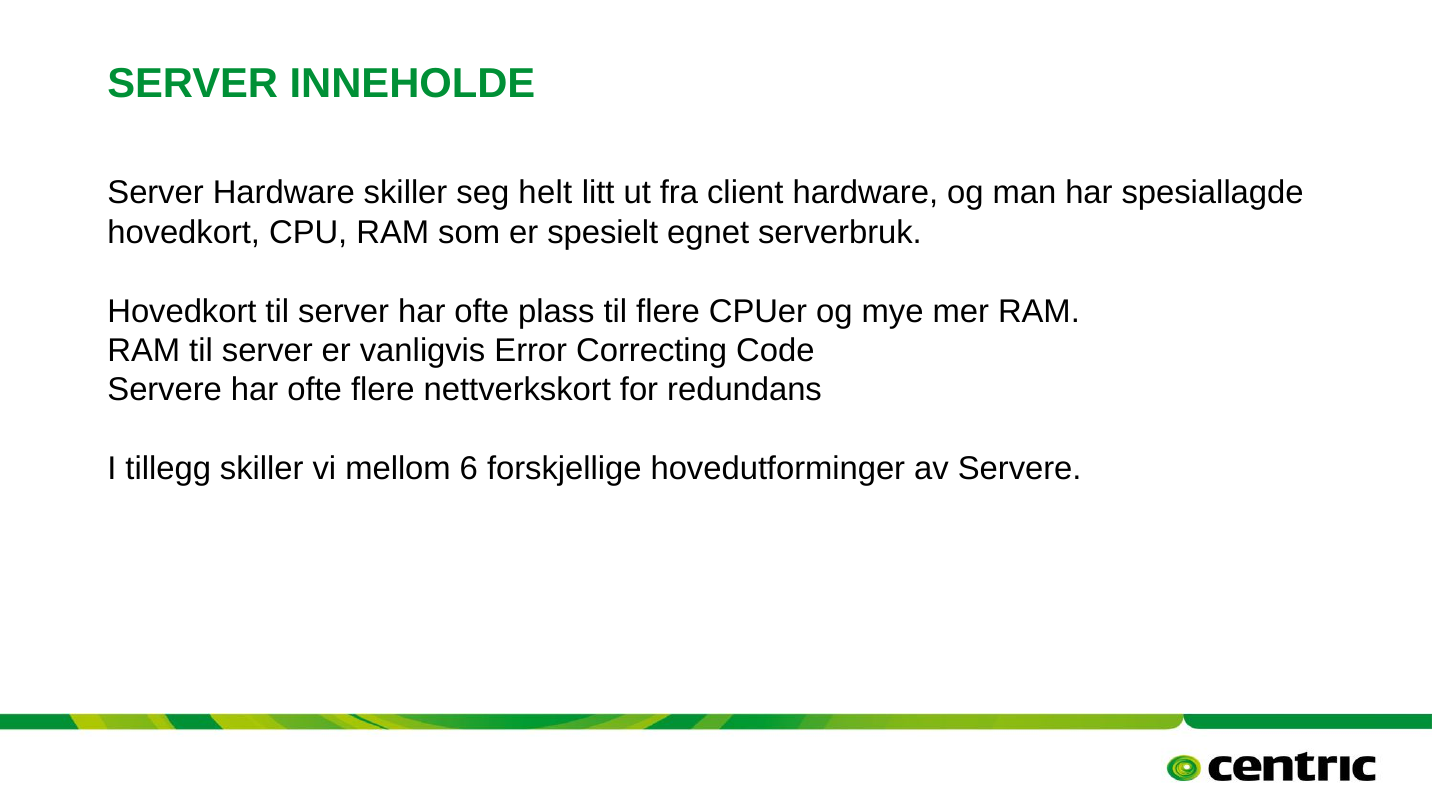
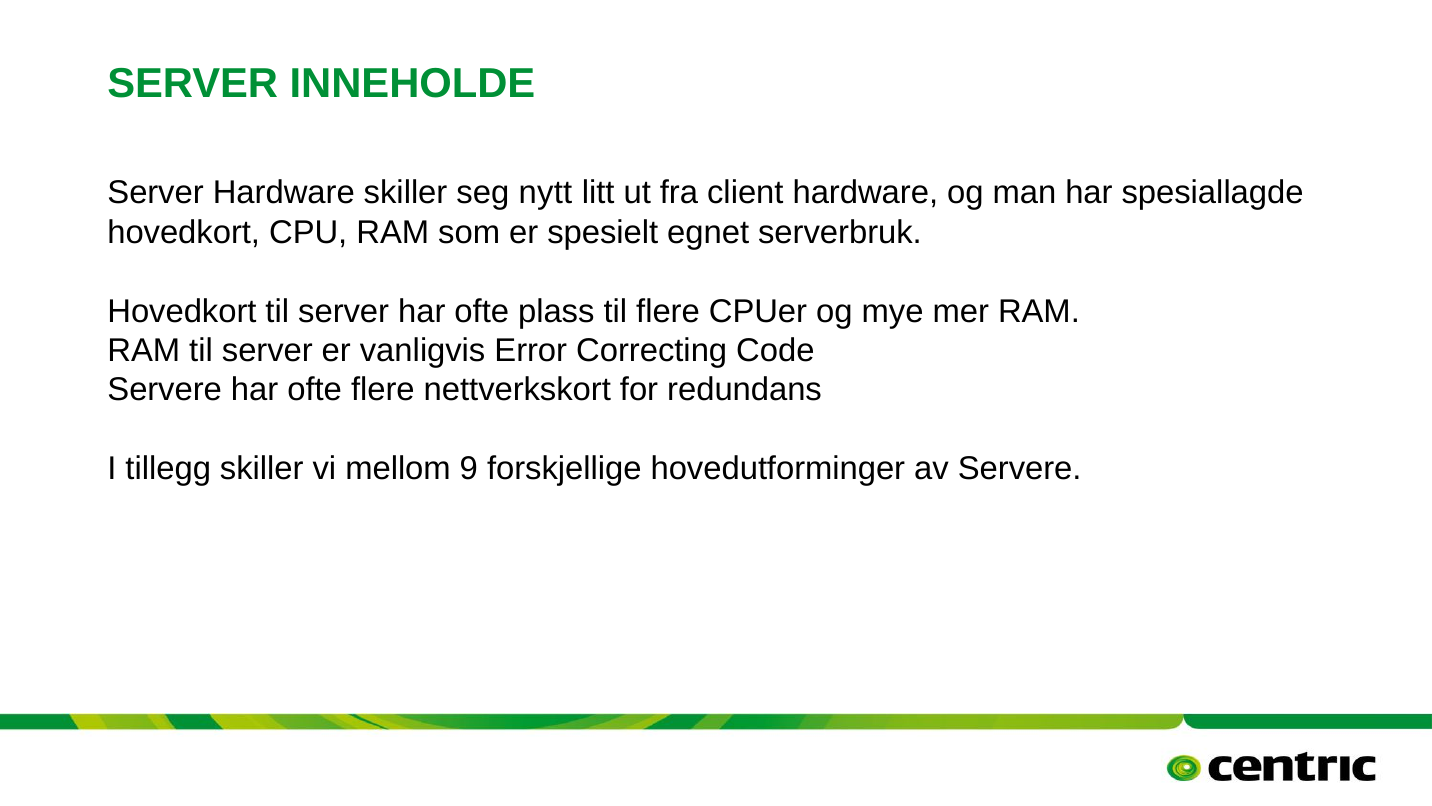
helt: helt -> nytt (545, 193)
6: 6 -> 9 (469, 468)
